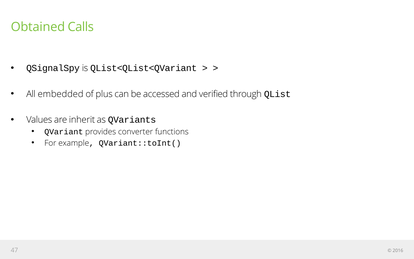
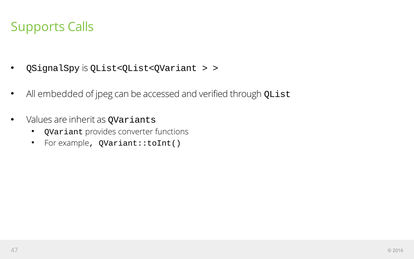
Obtained: Obtained -> Supports (38, 27)
plus: plus -> jpeg (104, 94)
